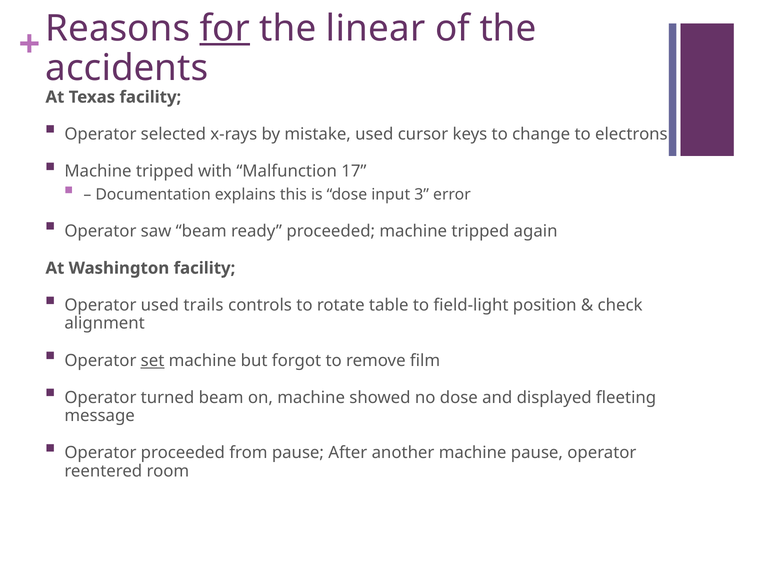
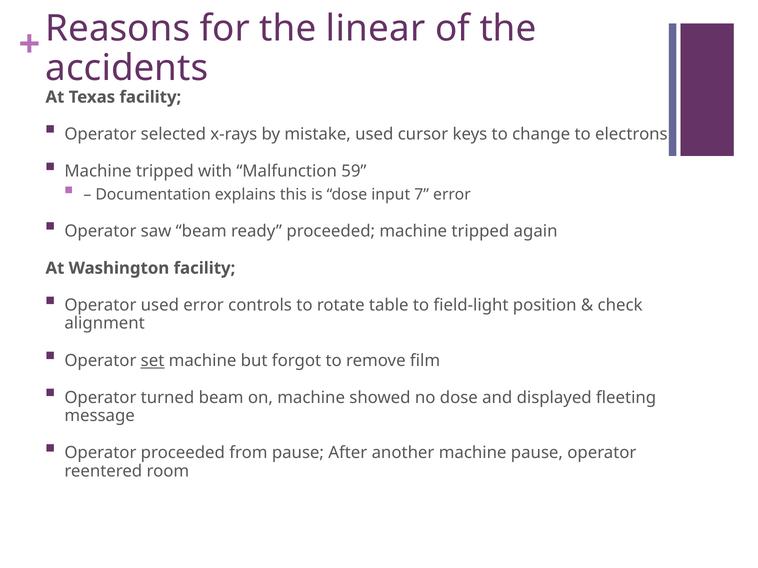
for underline: present -> none (225, 28)
17: 17 -> 59 (354, 171)
3: 3 -> 7 (422, 195)
used trails: trails -> error (204, 306)
